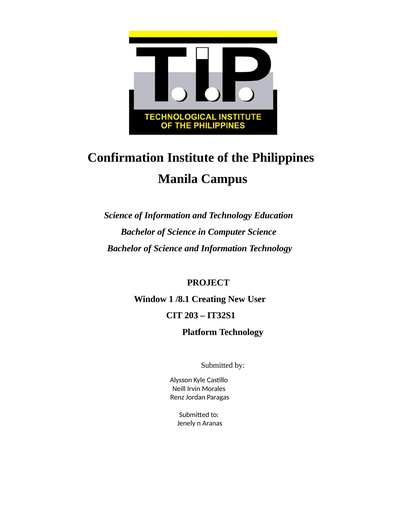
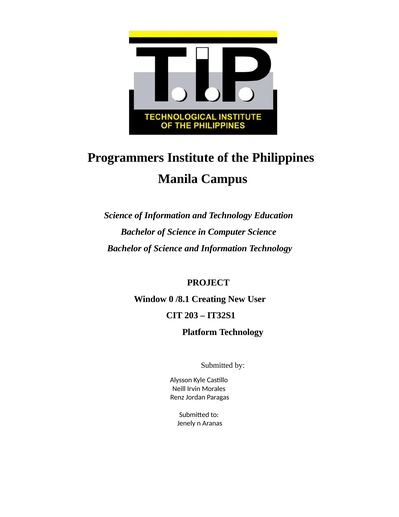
Confirmation: Confirmation -> Programmers (126, 157)
1: 1 -> 0 (171, 299)
